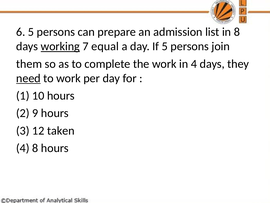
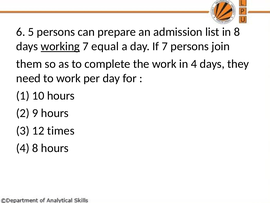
If 5: 5 -> 7 (165, 46)
need underline: present -> none (28, 78)
taken: taken -> times (61, 130)
